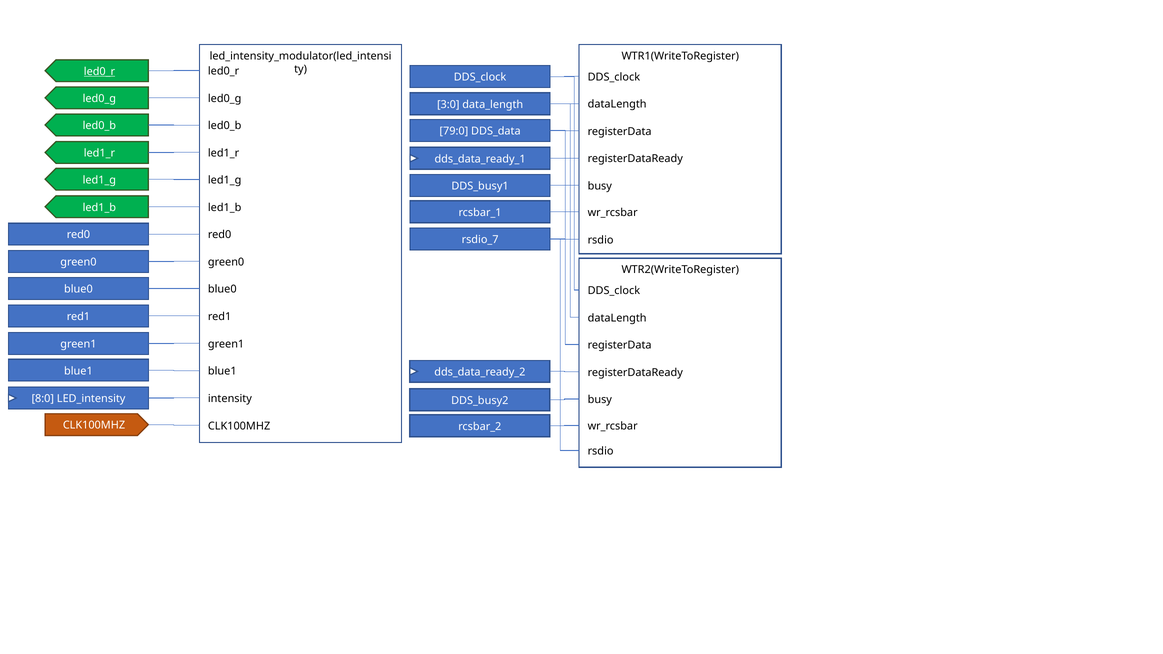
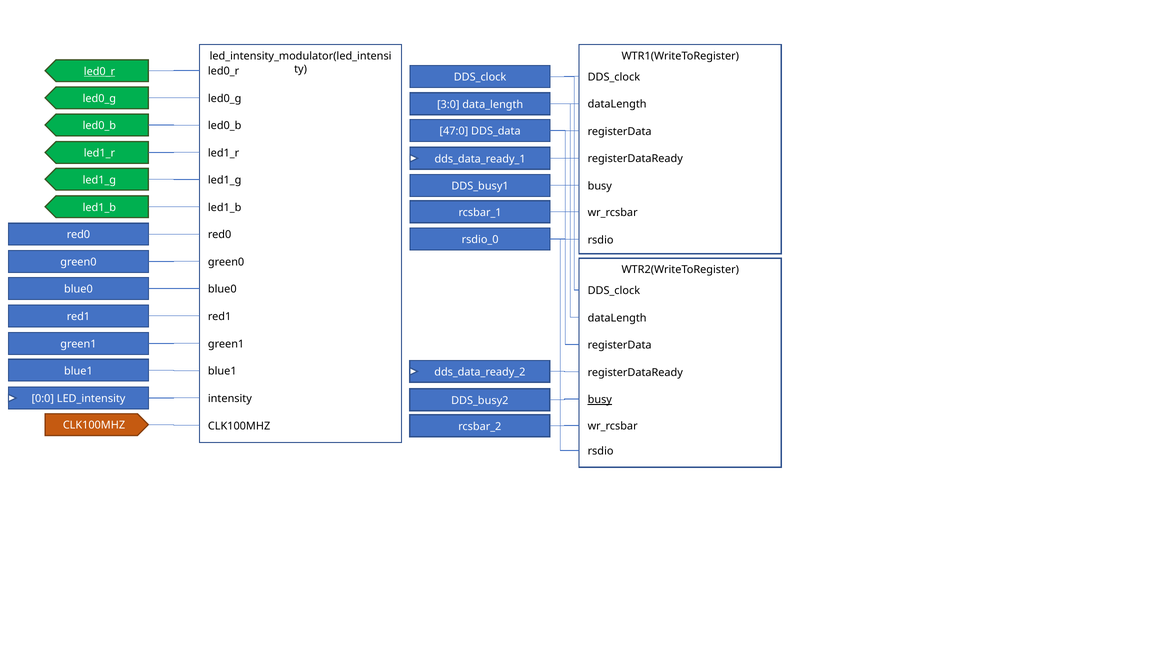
79:0: 79:0 -> 47:0 (454, 131)
rsdio_7: rsdio_7 -> rsdio_0 (480, 240)
8:0: 8:0 -> 0:0 (43, 399)
busy underline: none -> present (600, 400)
